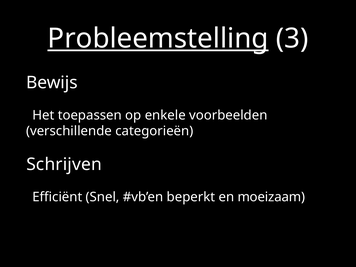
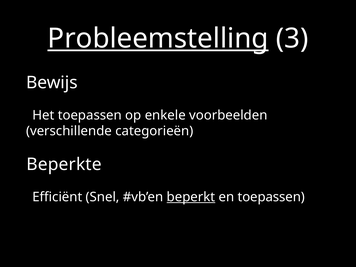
Schrijven: Schrijven -> Beperkte (64, 164)
beperkt underline: none -> present (191, 197)
en moeizaam: moeizaam -> toepassen (271, 197)
